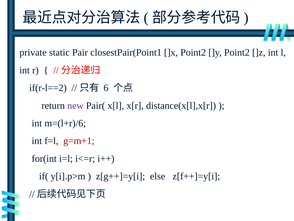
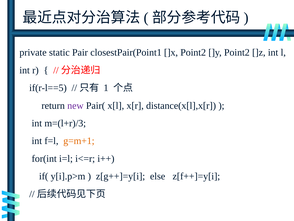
if(r-l==2: if(r-l==2 -> if(r-l==5 (48, 88)
6: 6 -> 1 (106, 88)
m=(l+r)/6: m=(l+r)/6 -> m=(l+r)/3 (65, 123)
g=m+1 colour: red -> orange (79, 141)
